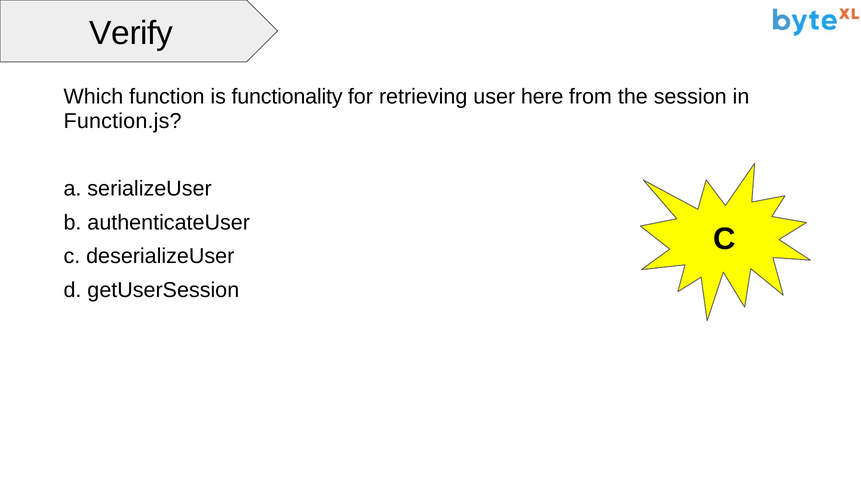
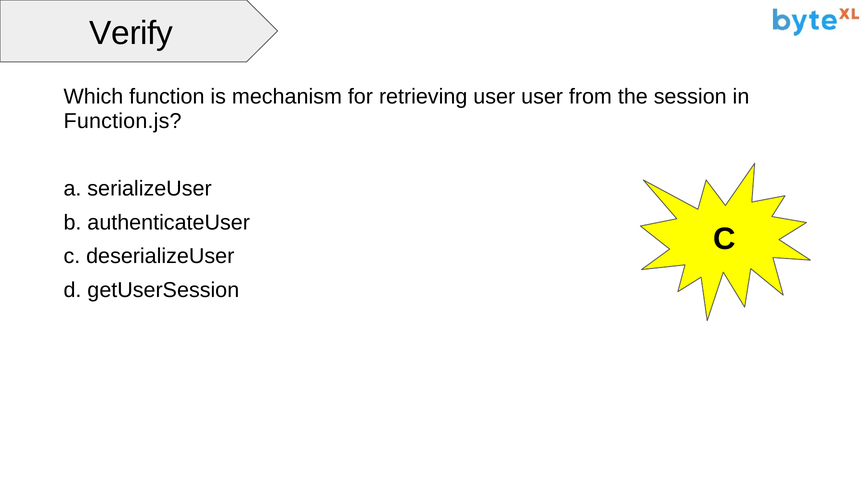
functionality: functionality -> mechanism (287, 97)
user here: here -> user (542, 97)
